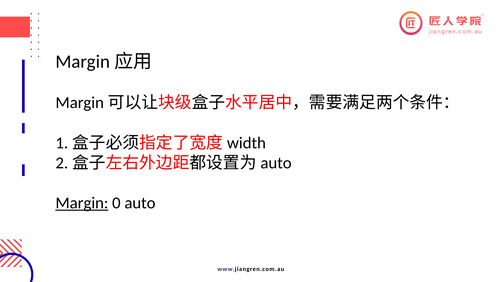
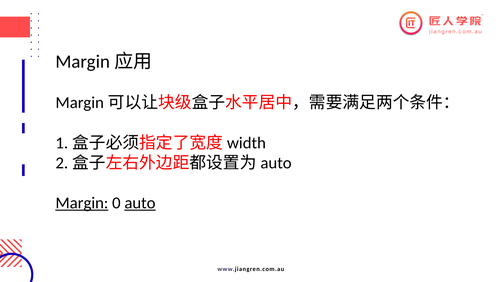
auto underline: none -> present (140, 203)
